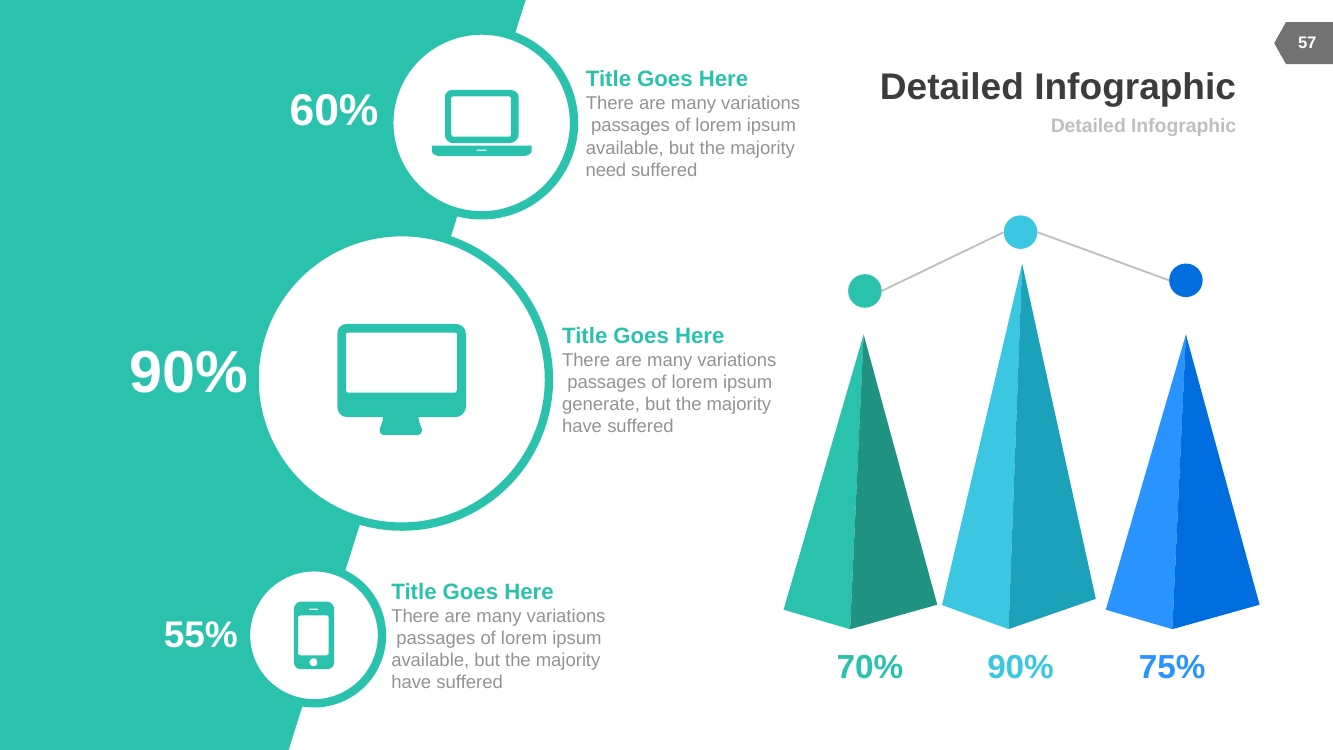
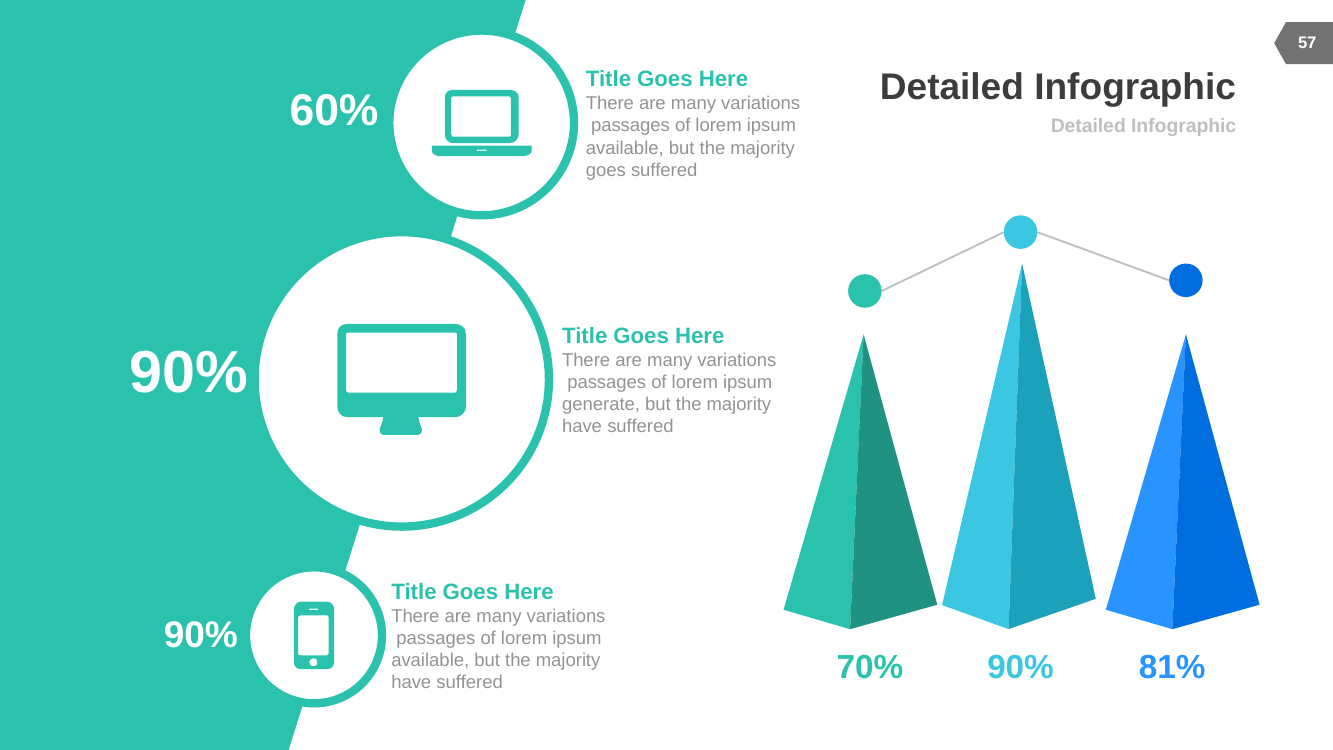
need: need -> goes (606, 170)
55%: 55% -> 90% (201, 635)
75%: 75% -> 81% (1172, 667)
